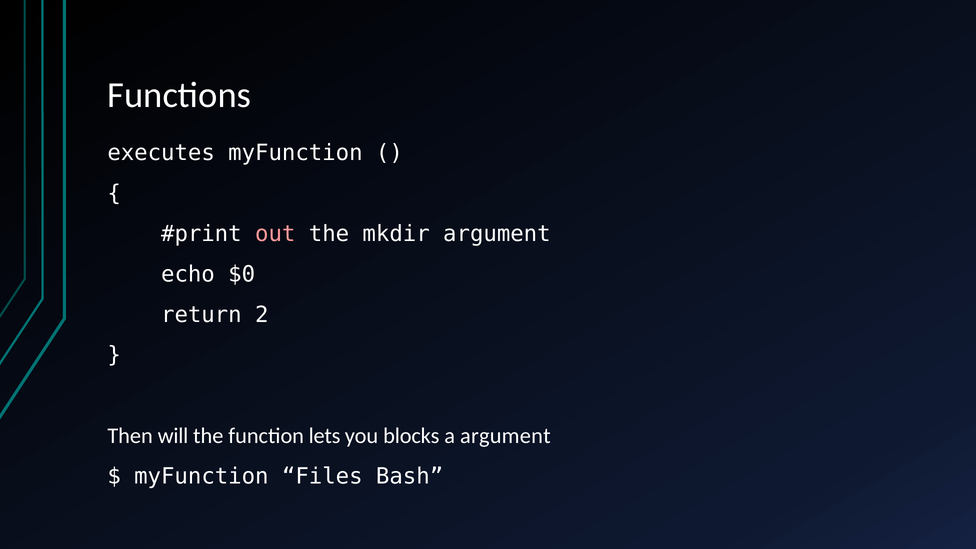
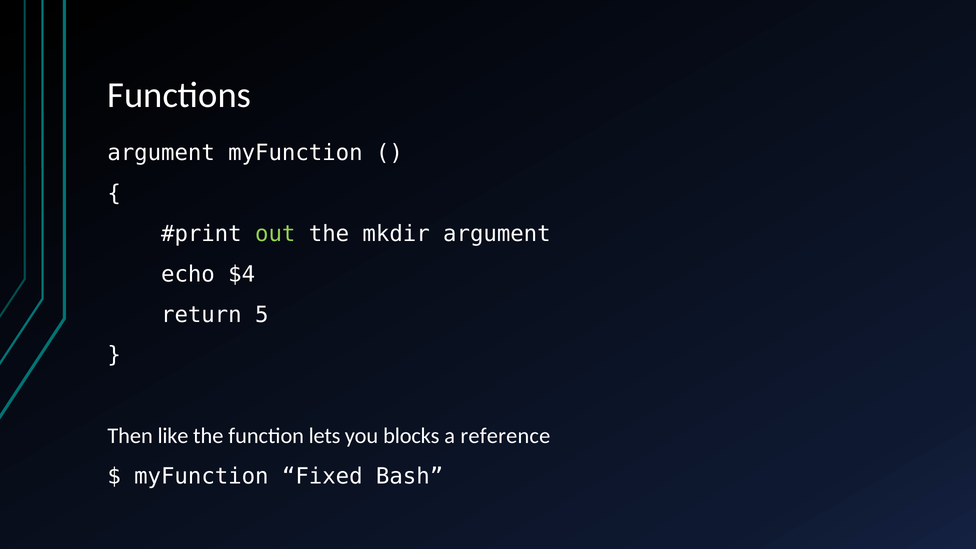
executes: executes -> argument (161, 153)
out colour: pink -> light green (275, 234)
$0: $0 -> $4 (242, 274)
2: 2 -> 5 (262, 315)
will: will -> like (173, 436)
a argument: argument -> reference (505, 436)
Files: Files -> Fixed (322, 476)
